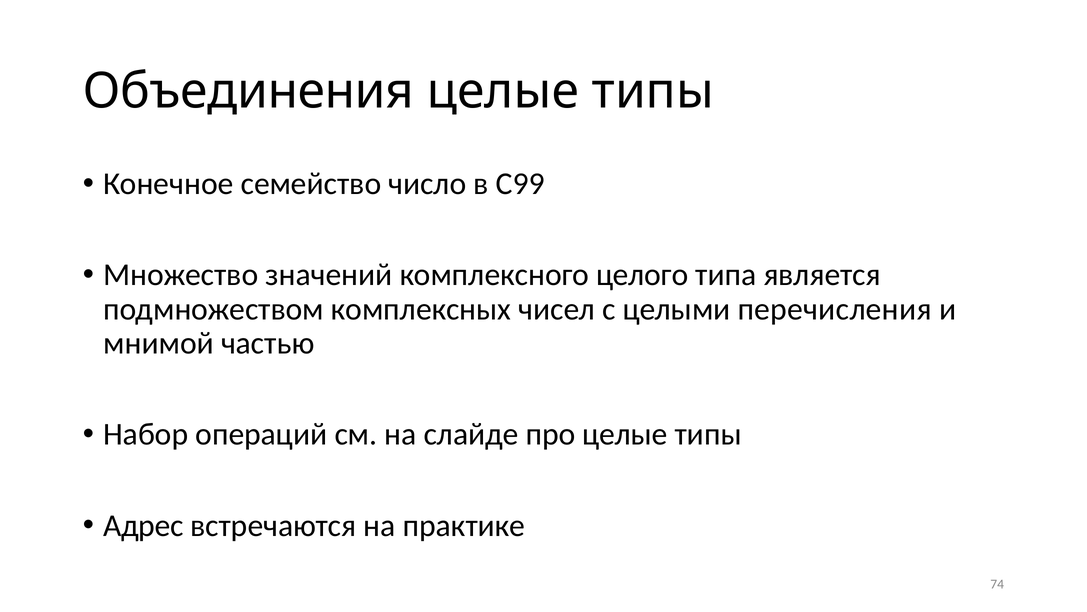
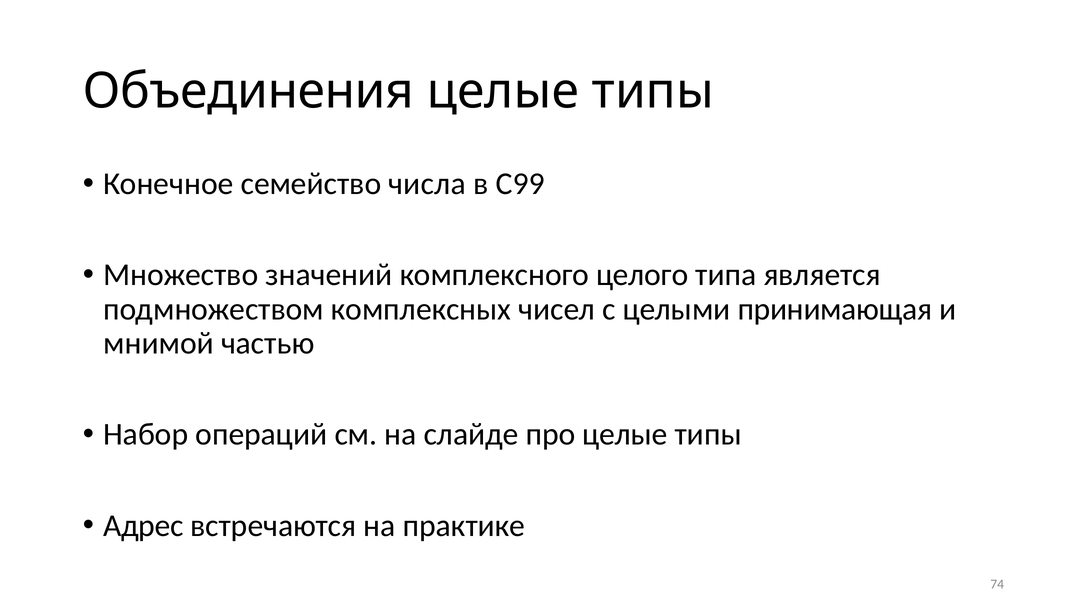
число: число -> числа (427, 184)
перечисления: перечисления -> принимающая (835, 309)
